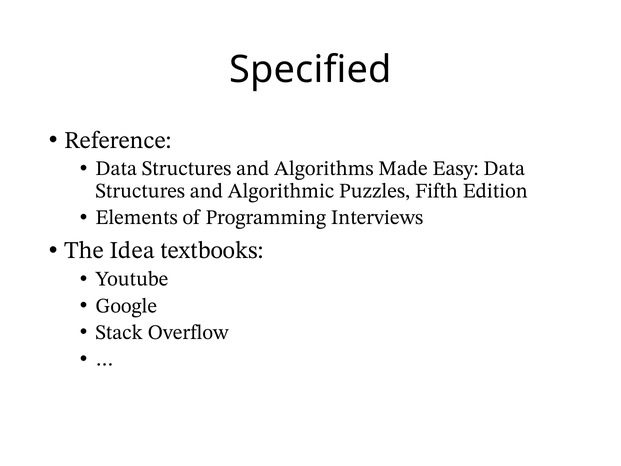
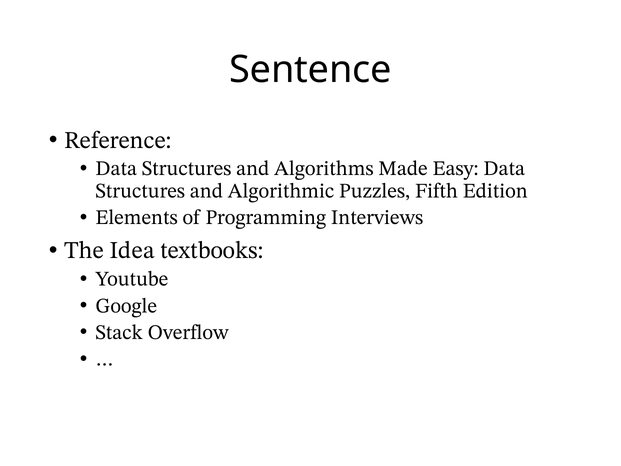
Specified: Specified -> Sentence (311, 70)
